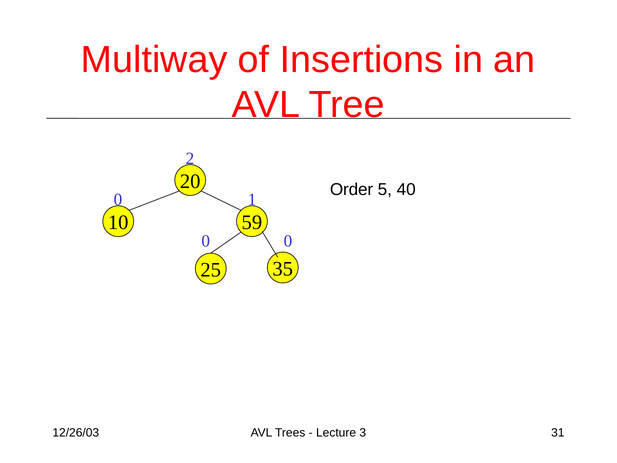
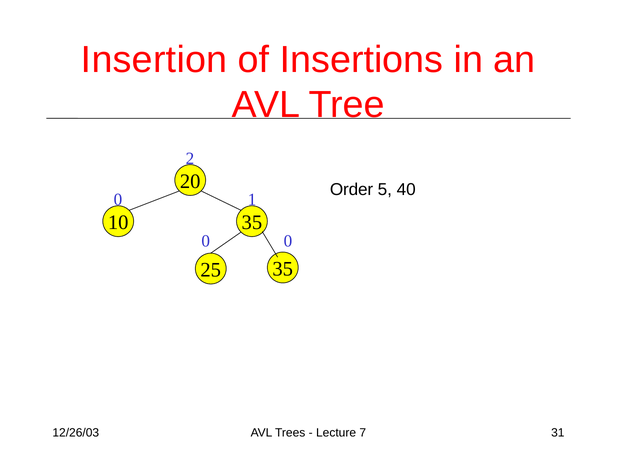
Multiway: Multiway -> Insertion (154, 60)
10 59: 59 -> 35 (252, 222)
3: 3 -> 7 (363, 433)
